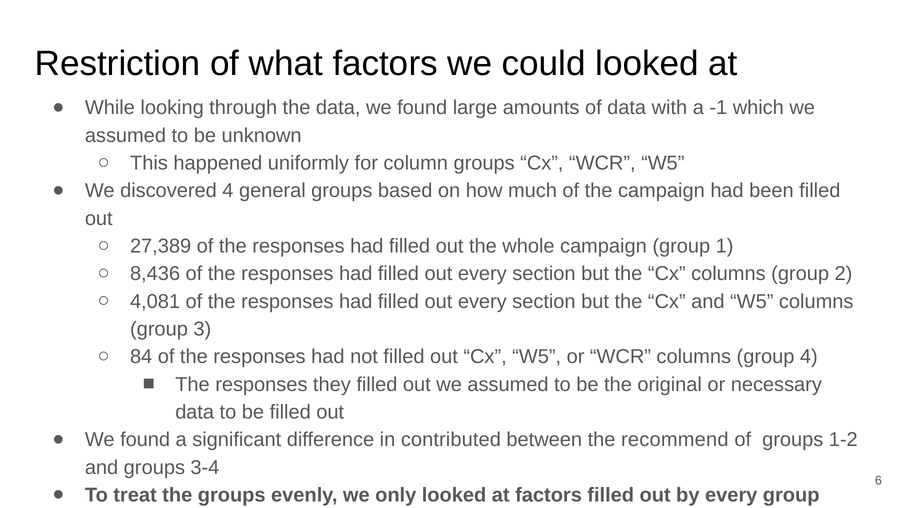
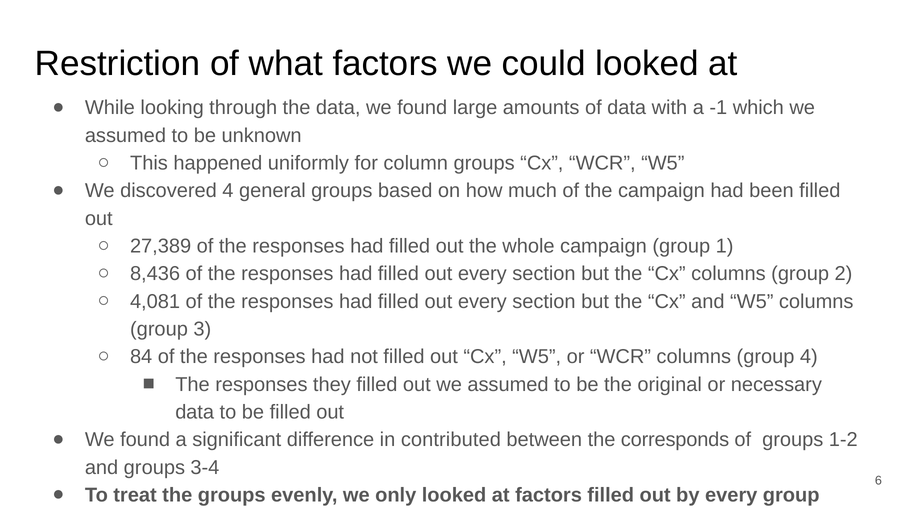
recommend: recommend -> corresponds (675, 440)
